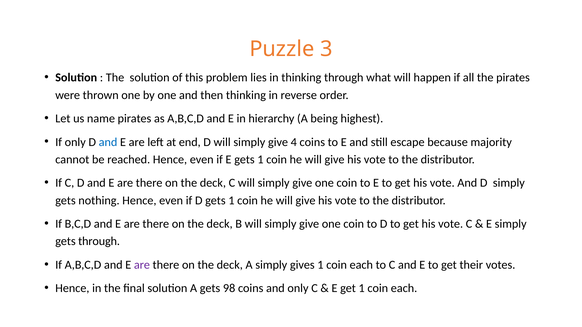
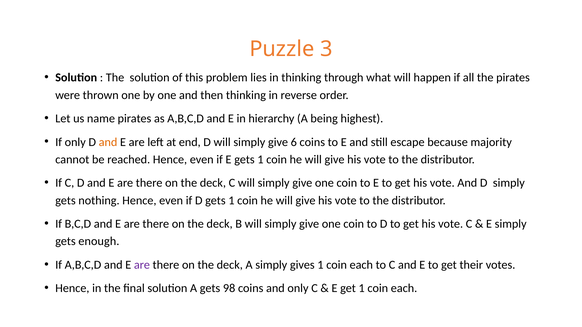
and colour: blue -> orange (108, 142)
4: 4 -> 6 (294, 142)
gets through: through -> enough (99, 242)
